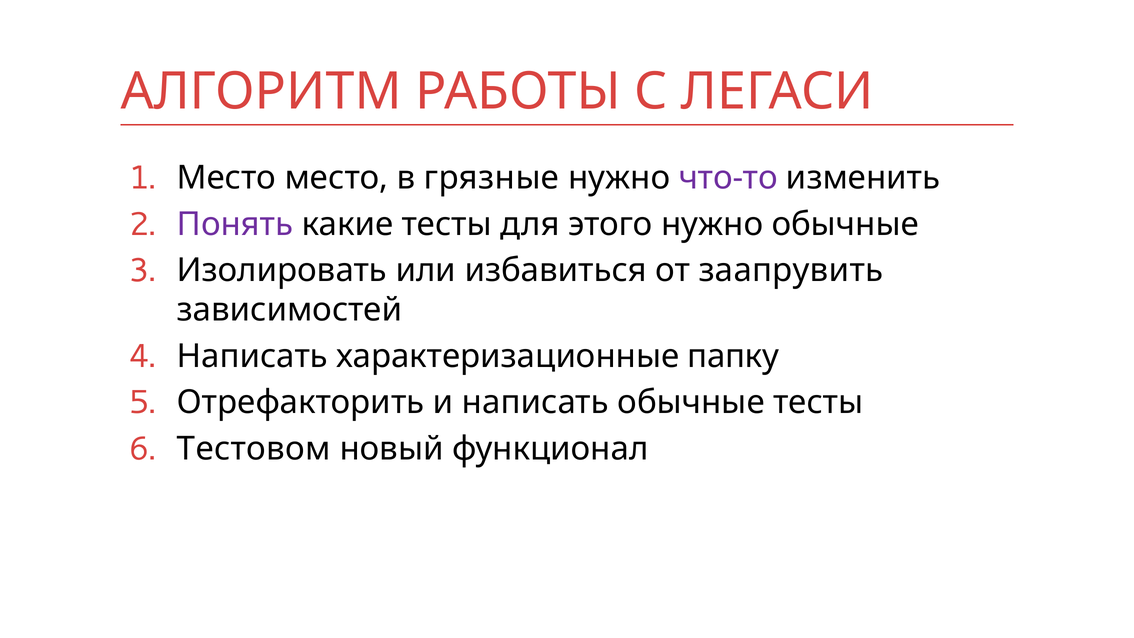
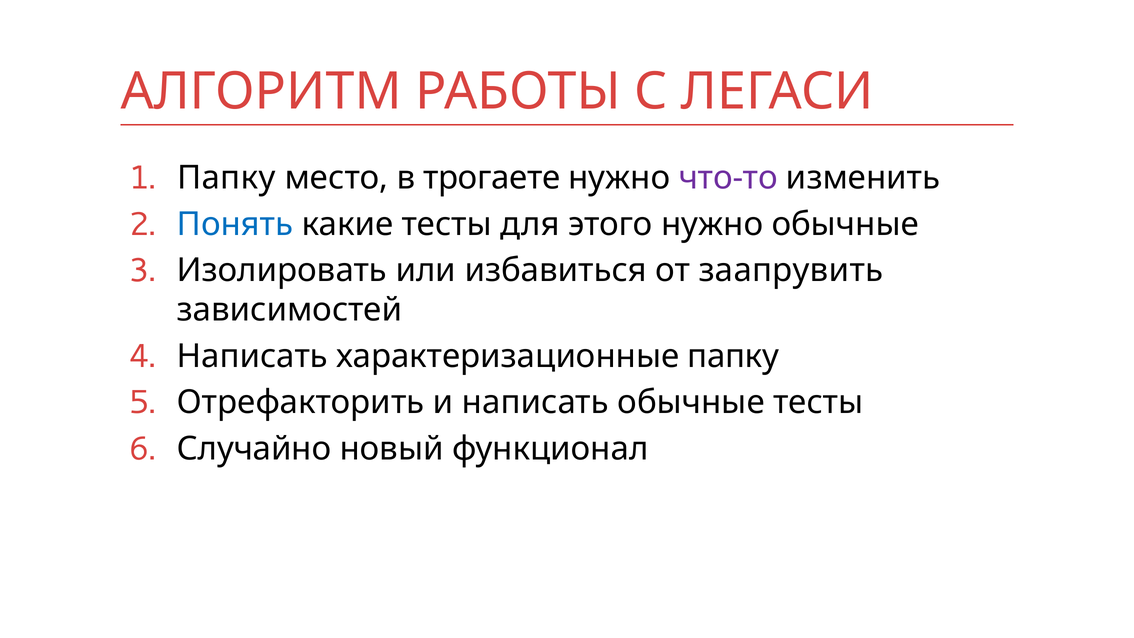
Место: Место -> Папку (226, 178)
грязные: грязные -> трогаете (492, 178)
Понять colour: purple -> blue (235, 224)
Тестовом: Тестовом -> Случайно (254, 449)
